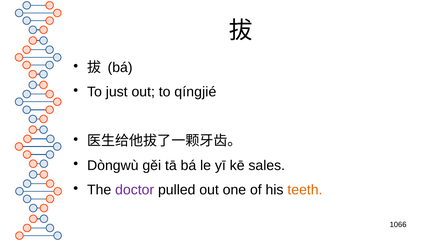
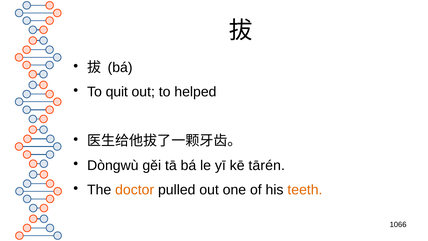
just: just -> quit (117, 92)
qíngjié: qíngjié -> helped (195, 92)
sales: sales -> tārén (267, 165)
doctor colour: purple -> orange (135, 190)
